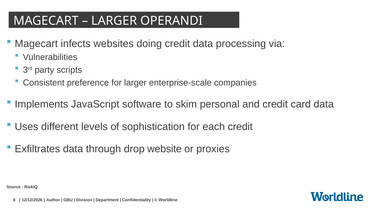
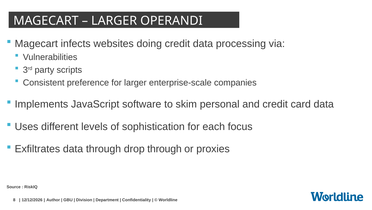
each credit: credit -> focus (240, 126)
drop website: website -> through (165, 148)
